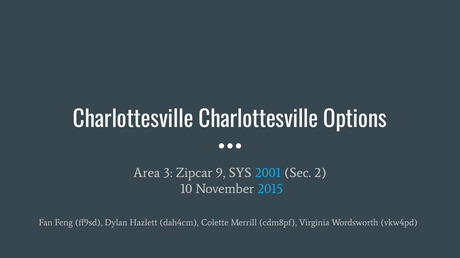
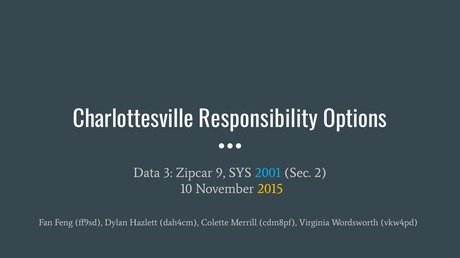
Charlottesville Charlottesville: Charlottesville -> Responsibility (258, 120)
Area: Area -> Data (147, 173)
2015 colour: light blue -> yellow (270, 189)
